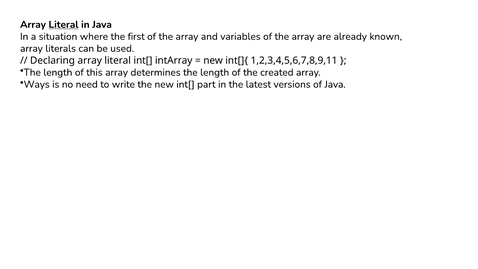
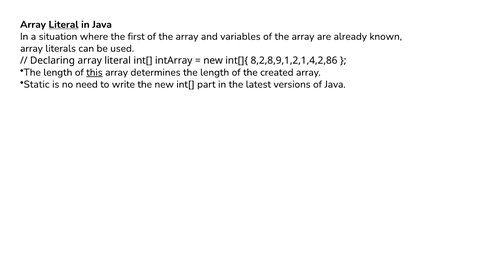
1,2,3,4,5,6,7,8,9,11: 1,2,3,4,5,6,7,8,9,11 -> 8,2,8,9,1,2,1,4,2,86 (294, 60)
this underline: none -> present (94, 72)
Ways: Ways -> Static (37, 84)
